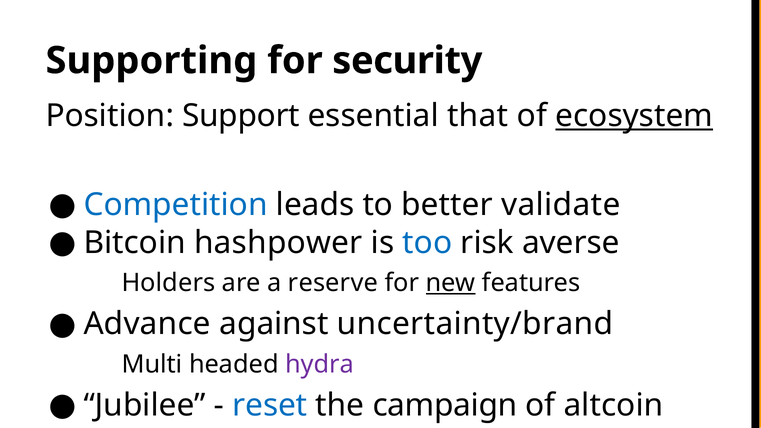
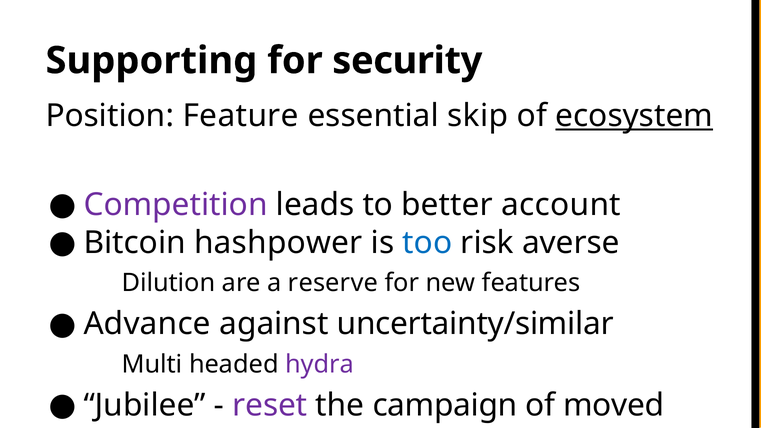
Support: Support -> Feature (241, 116)
that: that -> skip (478, 116)
Competition colour: blue -> purple (176, 205)
validate: validate -> account (561, 205)
Holders: Holders -> Dilution (168, 283)
new underline: present -> none (451, 283)
uncertainty/brand: uncertainty/brand -> uncertainty/similar (475, 324)
reset colour: blue -> purple (270, 405)
altcoin: altcoin -> moved (614, 405)
